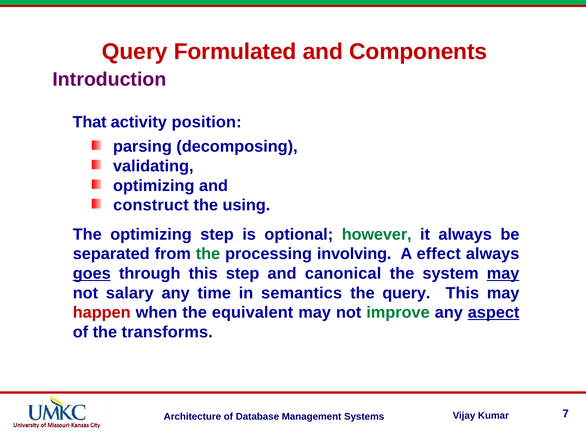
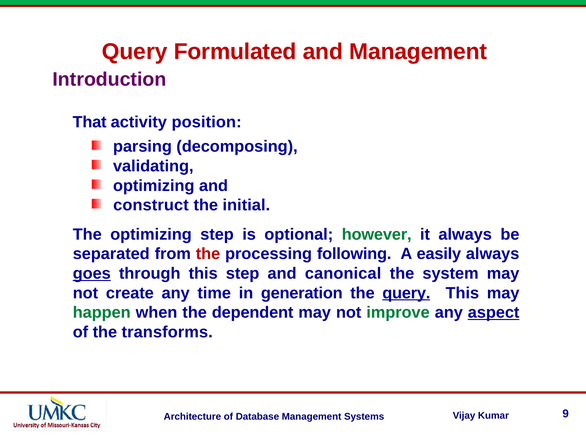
and Components: Components -> Management (418, 52)
using: using -> initial (246, 205)
the colour: green -> red (208, 254)
involving: involving -> following (354, 254)
effect: effect -> easily (439, 254)
may underline: present -> none (503, 274)
salary: salary -> create (130, 293)
semantics: semantics -> generation (302, 293)
query underline: none -> present (406, 293)
happen colour: red -> green (102, 313)
equivalent: equivalent -> dependent (253, 313)
7: 7 -> 9 (566, 414)
